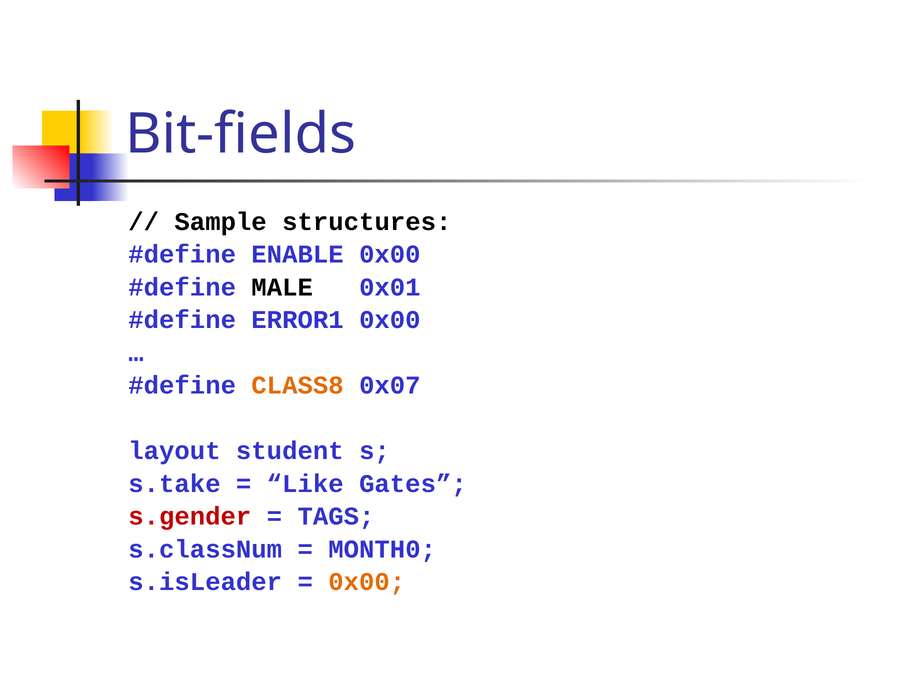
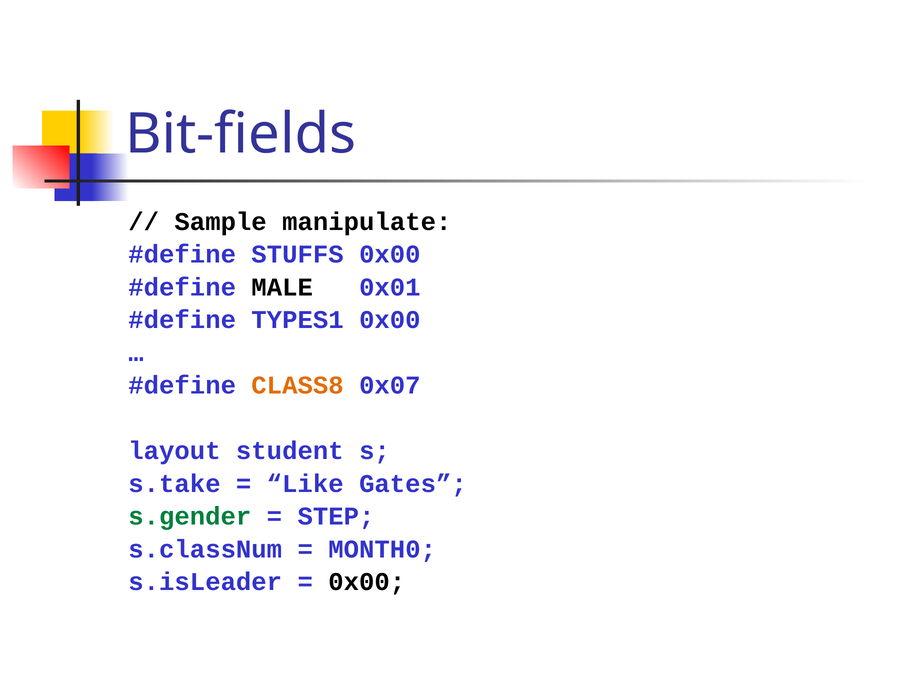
structures: structures -> manipulate (367, 222)
ENABLE: ENABLE -> STUFFS (298, 254)
ERROR1: ERROR1 -> TYPES1 (298, 320)
s.gender colour: red -> green (190, 516)
TAGS: TAGS -> STEP (336, 516)
0x00 colour: orange -> black (367, 582)
